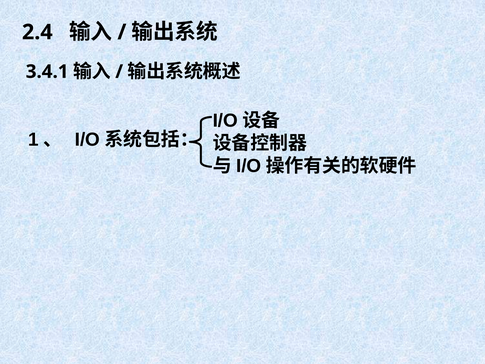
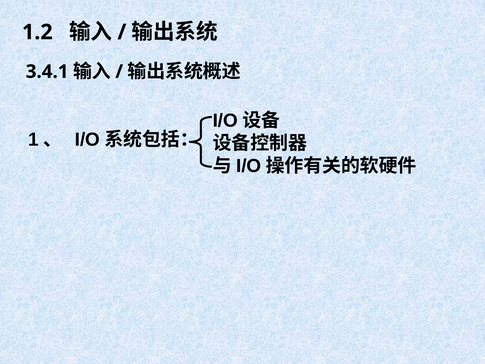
2.4: 2.4 -> 1.2 (37, 32)
